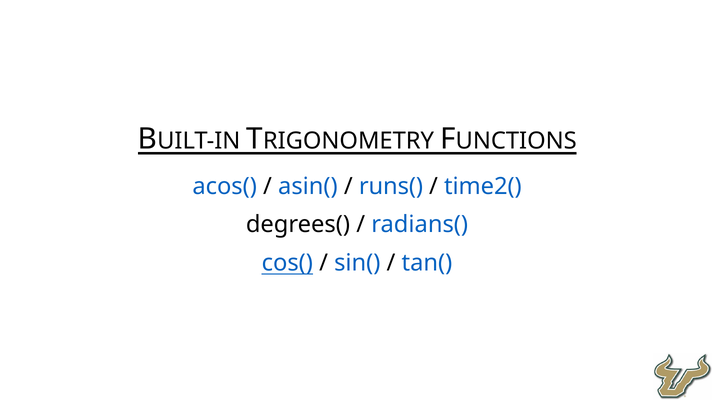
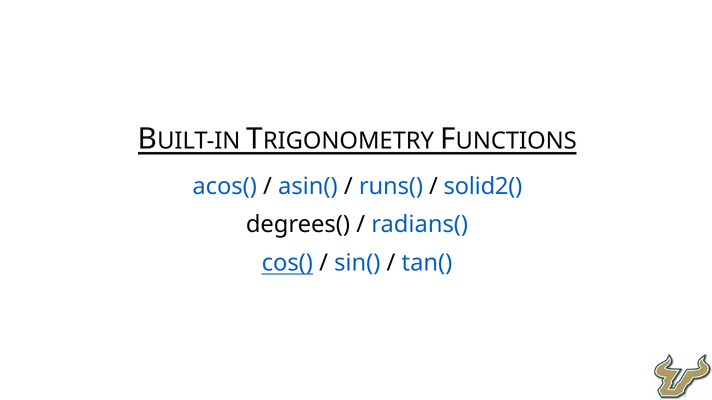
time2(: time2( -> solid2( (483, 186)
